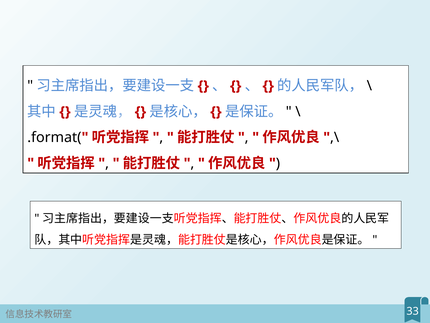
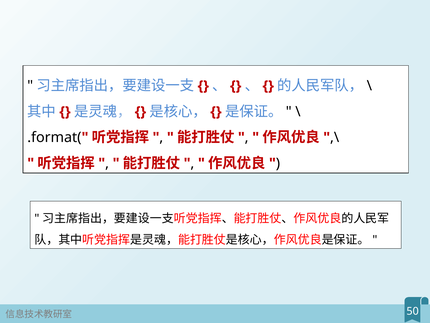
33: 33 -> 50 (413, 311)
